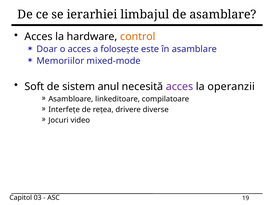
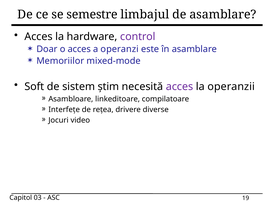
ierarhiei: ierarhiei -> semestre (92, 15)
control colour: orange -> purple (138, 37)
folosește: folosește -> operanzi (120, 49)
anul: anul -> știm (108, 87)
